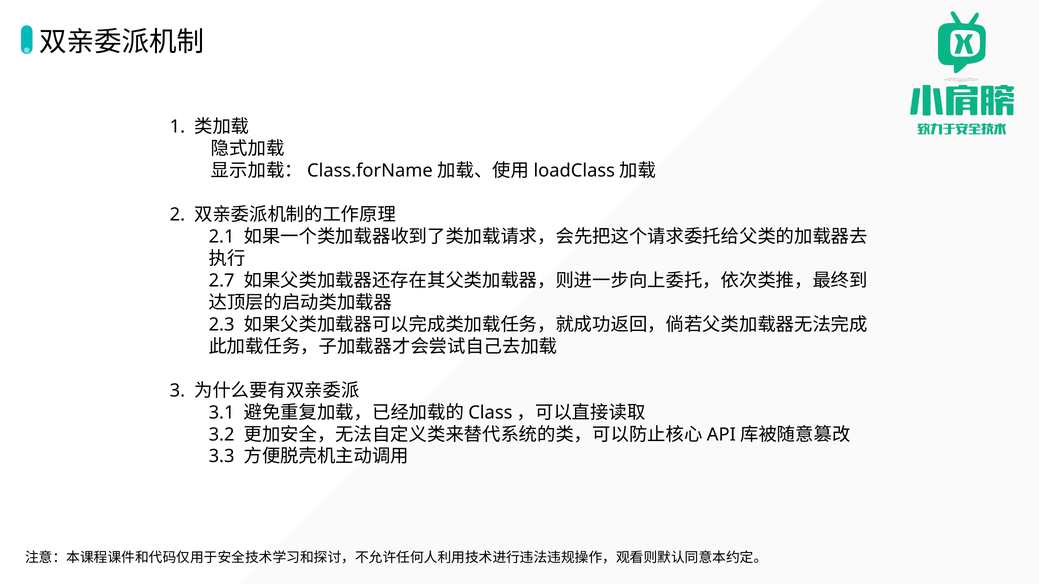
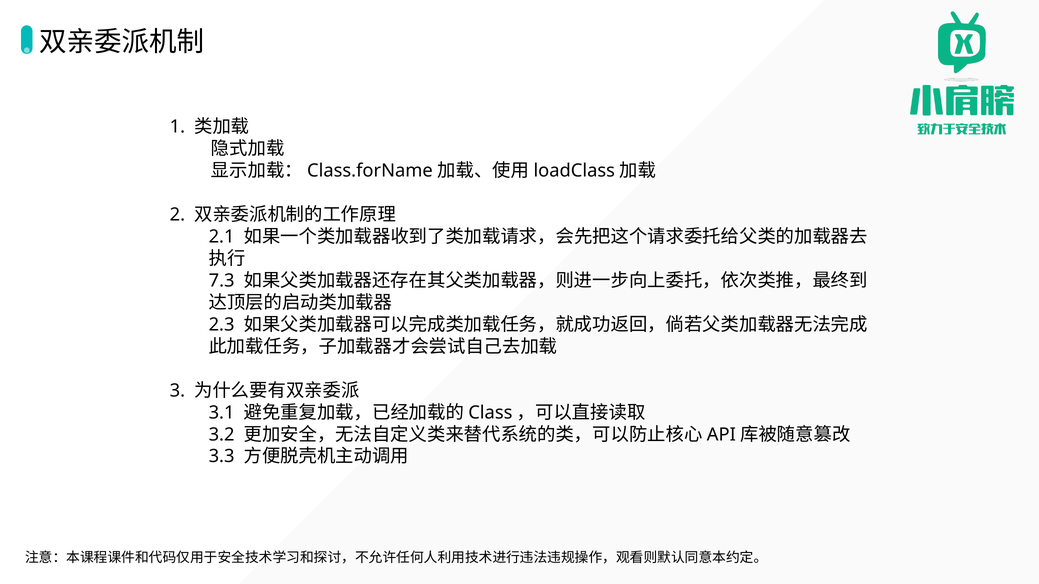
2.7: 2.7 -> 7.3 (222, 281)
